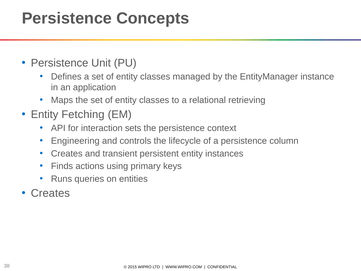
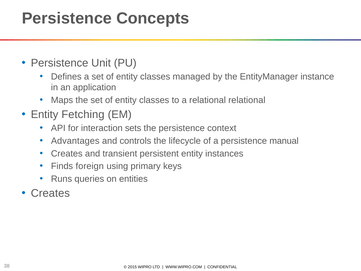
relational retrieving: retrieving -> relational (247, 100)
Engineering: Engineering -> Advantages (75, 141)
column: column -> manual (284, 141)
actions: actions -> foreign (90, 166)
